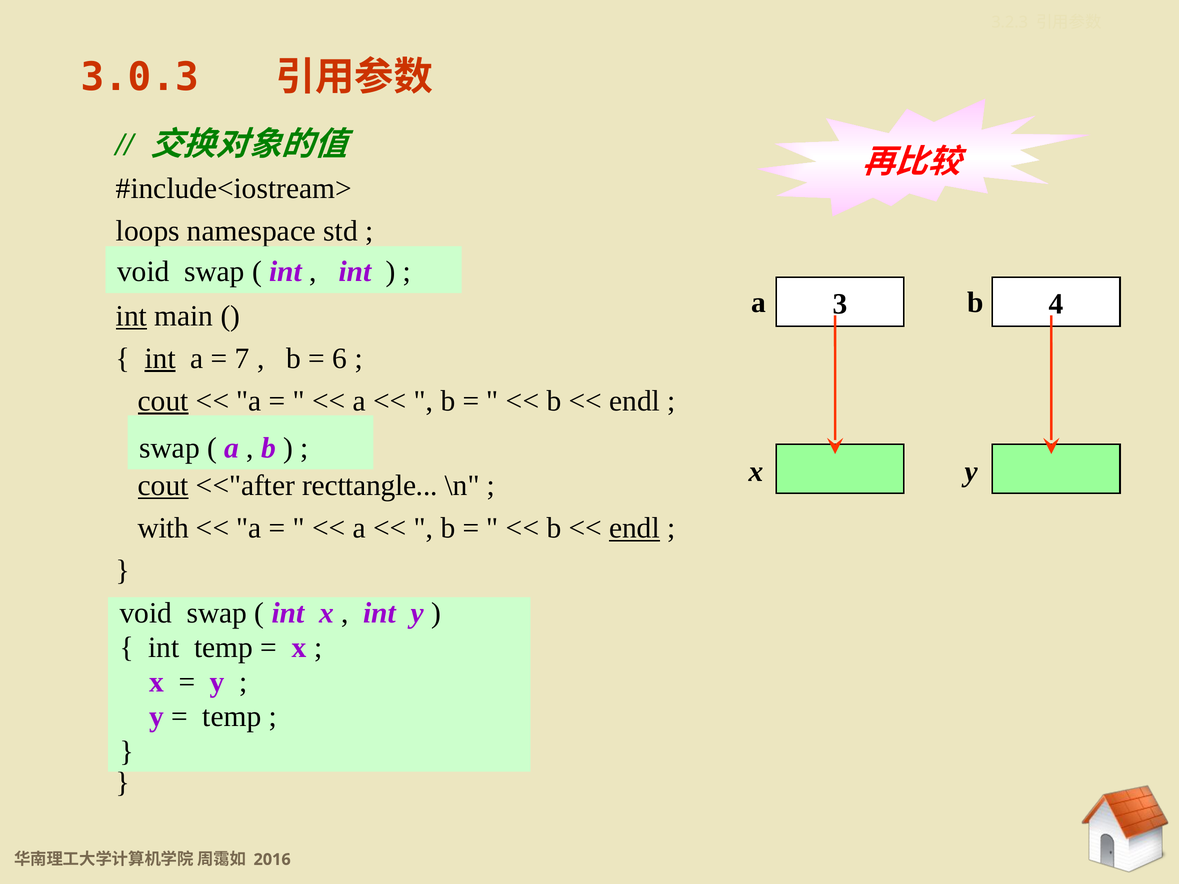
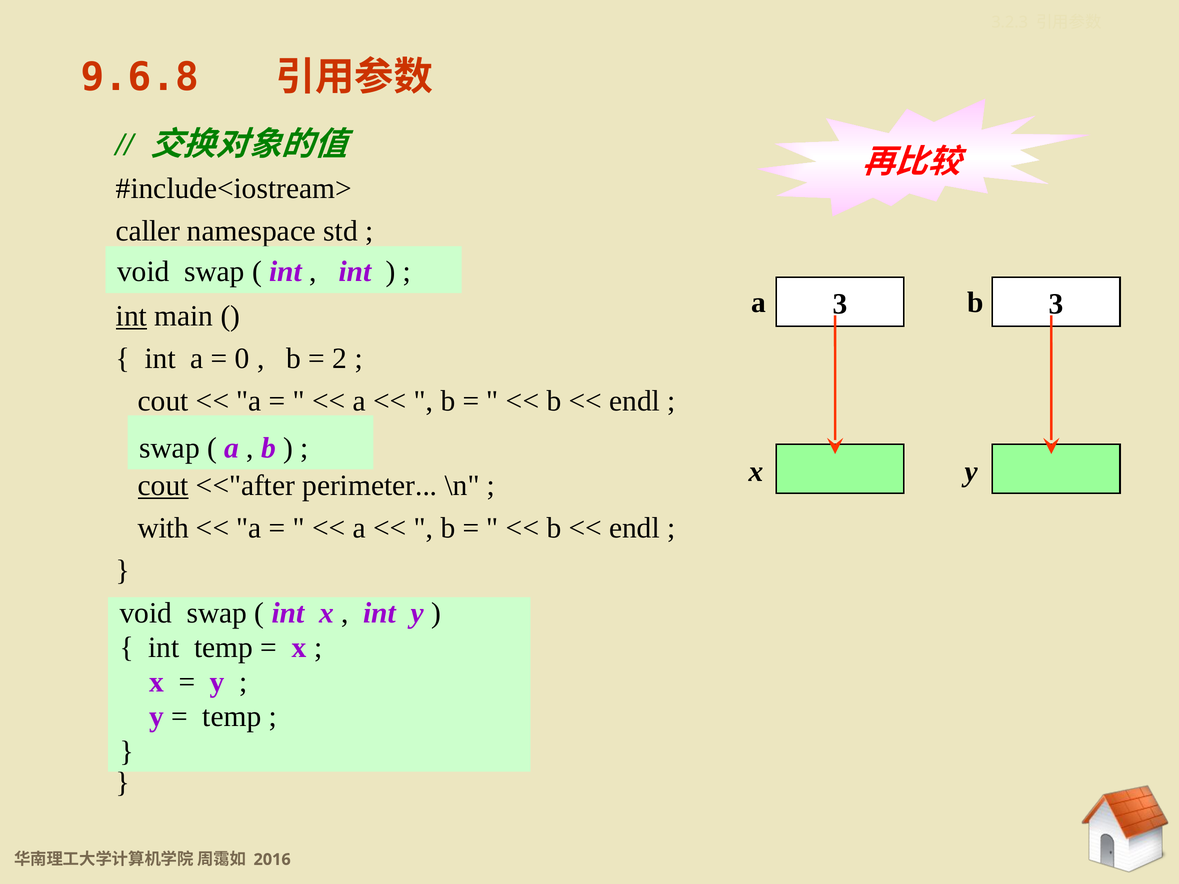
3.0.3: 3.0.3 -> 9.6.8 (140, 77)
loops: loops -> caller (148, 231)
a 4: 4 -> 3 (1056, 304)
int underline: present -> none (160, 359)
7: 7 -> 0 (242, 359)
6: 6 -> 2 (340, 359)
cout underline: present -> none (163, 401)
recttangle: recttangle -> perimeter (370, 486)
endl underline: present -> none (635, 528)
